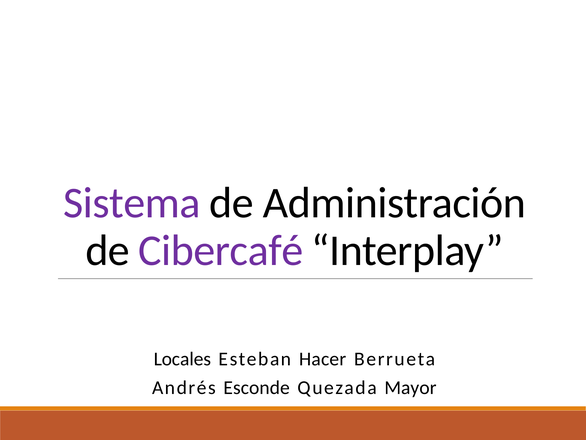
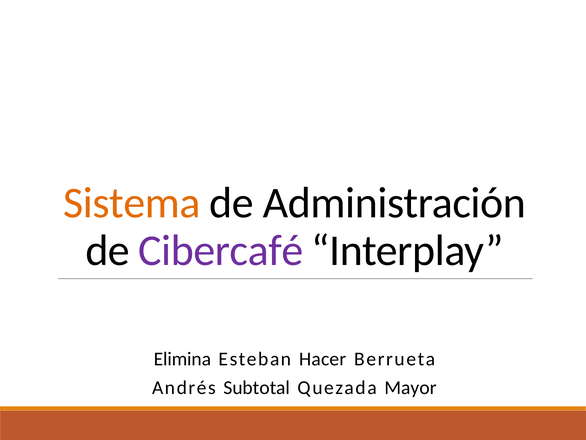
Sistema colour: purple -> orange (132, 203)
Locales: Locales -> Elimina (182, 359)
Esconde: Esconde -> Subtotal (257, 387)
